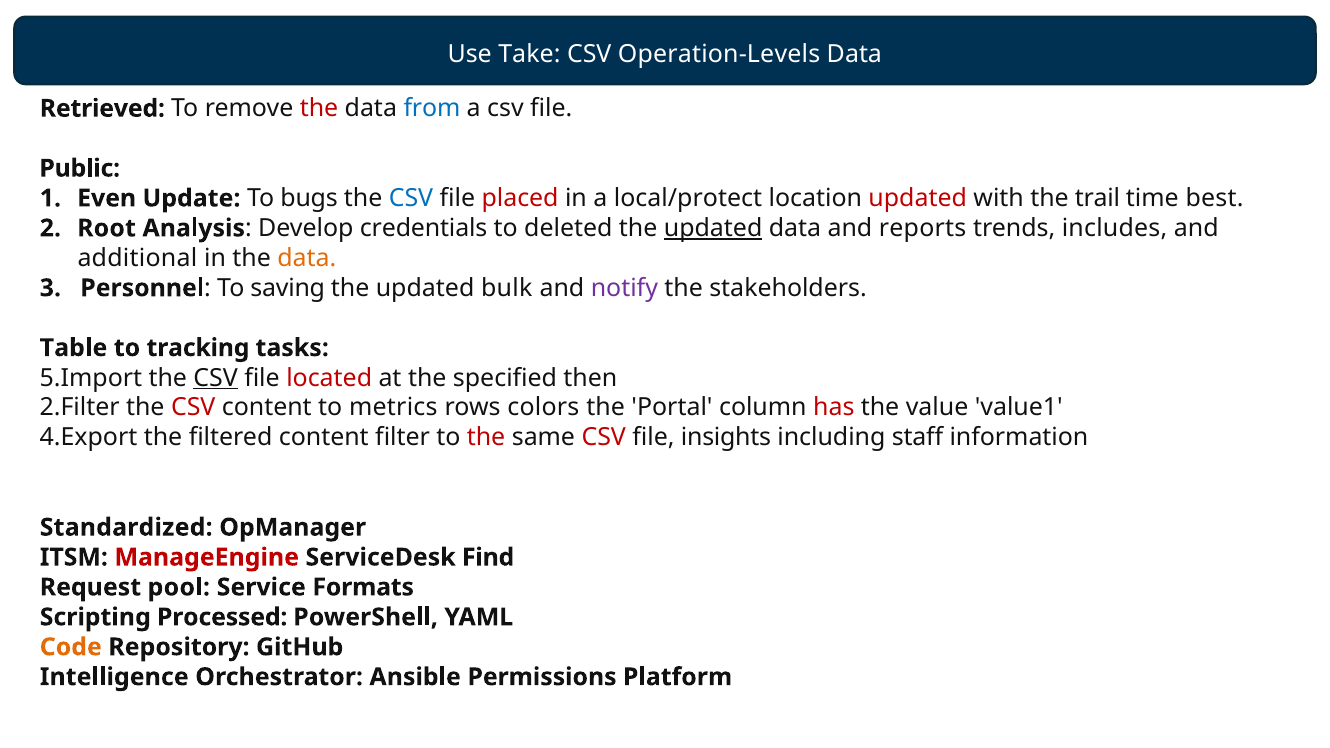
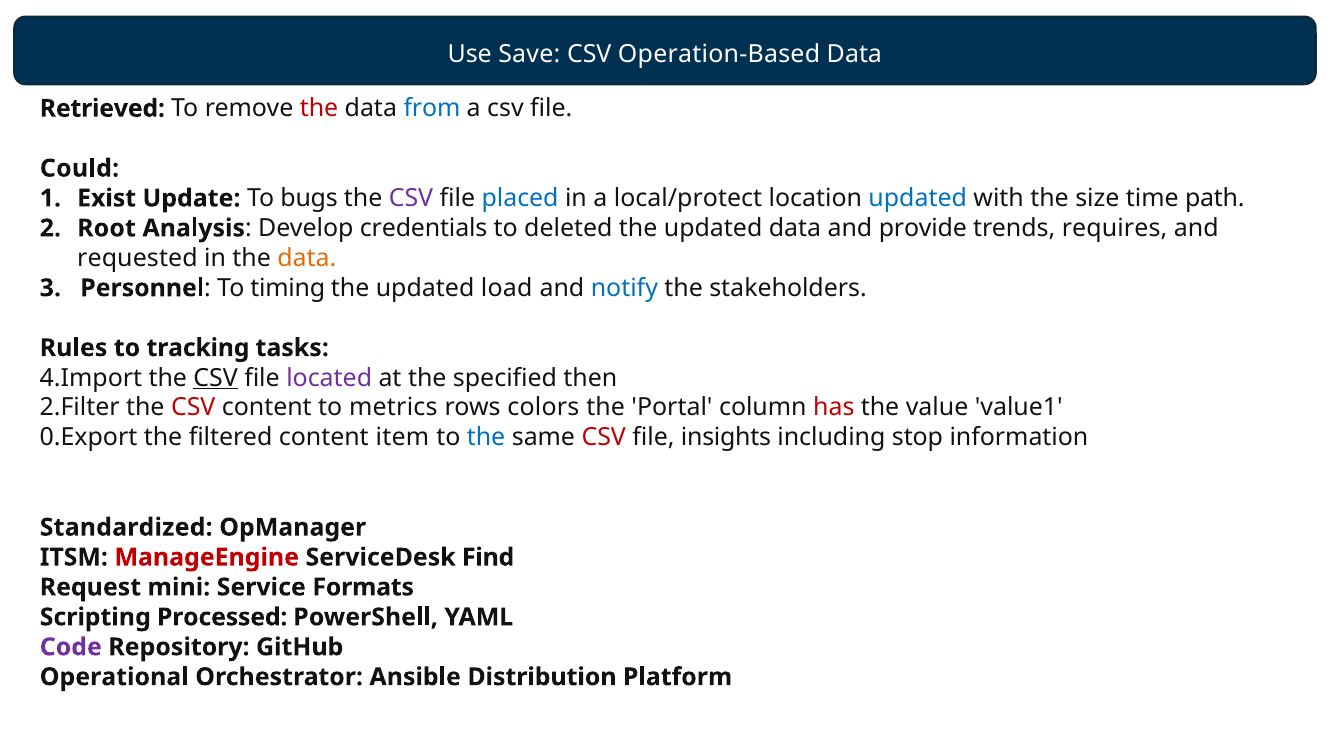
Take: Take -> Save (529, 54)
Operation-Levels: Operation-Levels -> Operation-Based (719, 54)
Public: Public -> Could (79, 168)
Even: Even -> Exist (107, 198)
CSV colour: blue -> purple (411, 198)
placed colour: red -> blue (520, 198)
updated colour: red -> blue (918, 198)
trail: trail -> size (1097, 198)
best: best -> path (1215, 198)
updated underline: present -> none (713, 228)
reports: reports -> provide (923, 228)
includes: includes -> requires (1115, 228)
additional: additional -> requested (137, 258)
saving: saving -> timing (288, 288)
bulk: bulk -> load (507, 288)
notify colour: purple -> blue (624, 288)
Table: Table -> Rules (74, 348)
5.Import: 5.Import -> 4.Import (91, 378)
located colour: red -> purple (329, 378)
4.Export: 4.Export -> 0.Export (89, 438)
filter: filter -> item (402, 438)
the colour: red -> blue (486, 438)
staff: staff -> stop (917, 438)
pool: pool -> mini (179, 587)
Code colour: orange -> purple (71, 647)
Intelligence: Intelligence -> Operational (114, 677)
Permissions: Permissions -> Distribution (542, 677)
